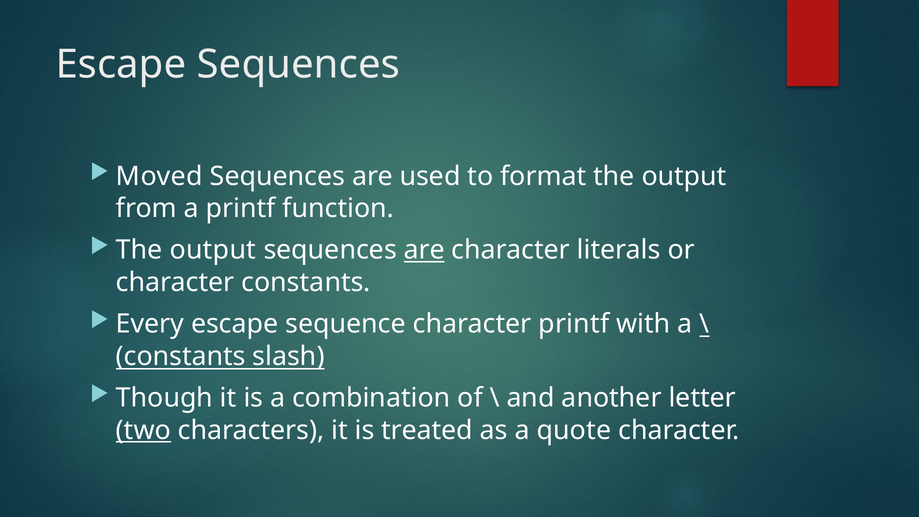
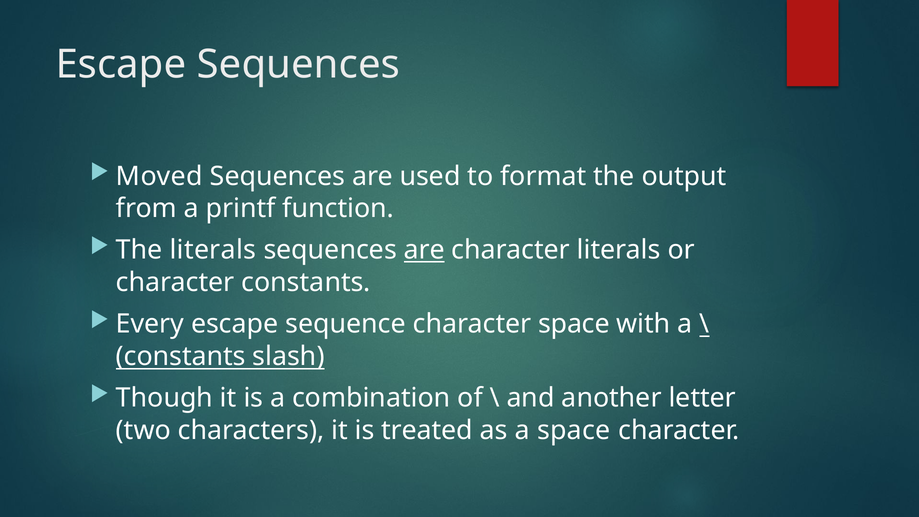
output: output -> literals (213, 250)
character printf: printf -> space (574, 324)
two underline: present -> none (143, 430)
a quote: quote -> space (574, 430)
